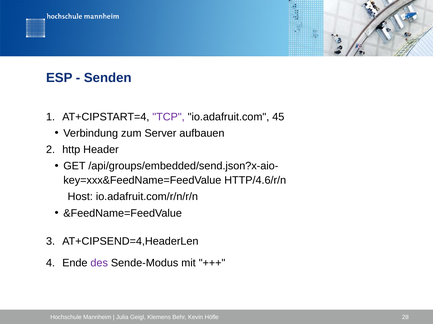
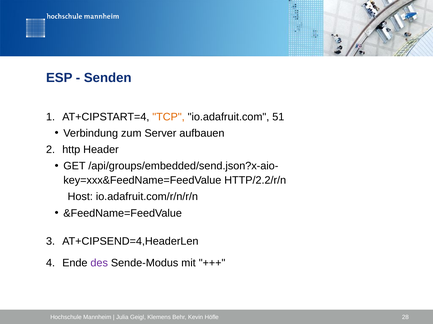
TCP colour: purple -> orange (169, 117)
45: 45 -> 51 (278, 117)
HTTP/4.6/r/n: HTTP/4.6/r/n -> HTTP/2.2/r/n (255, 181)
